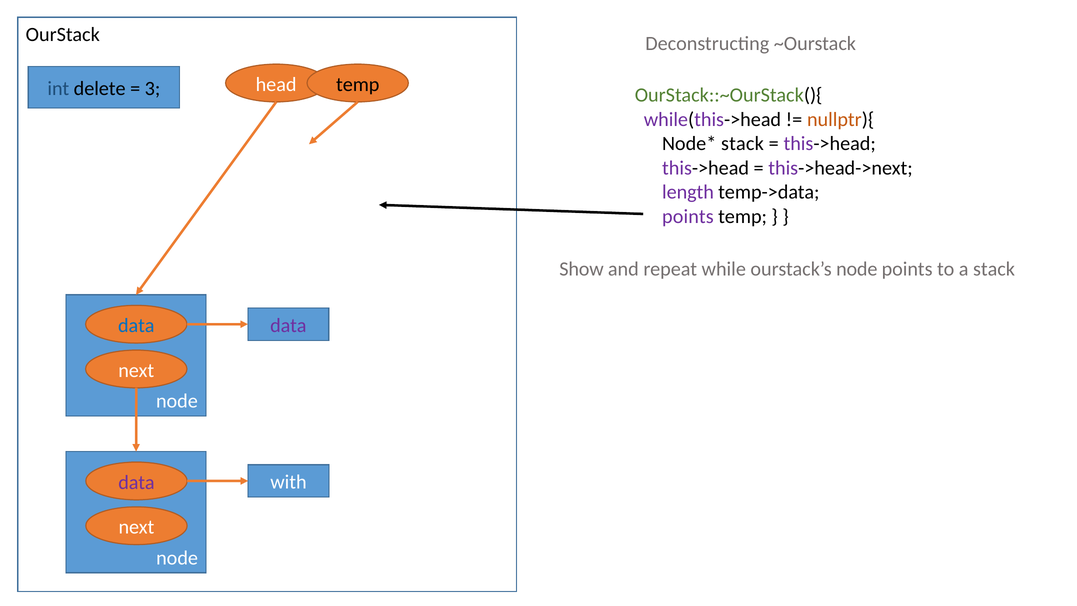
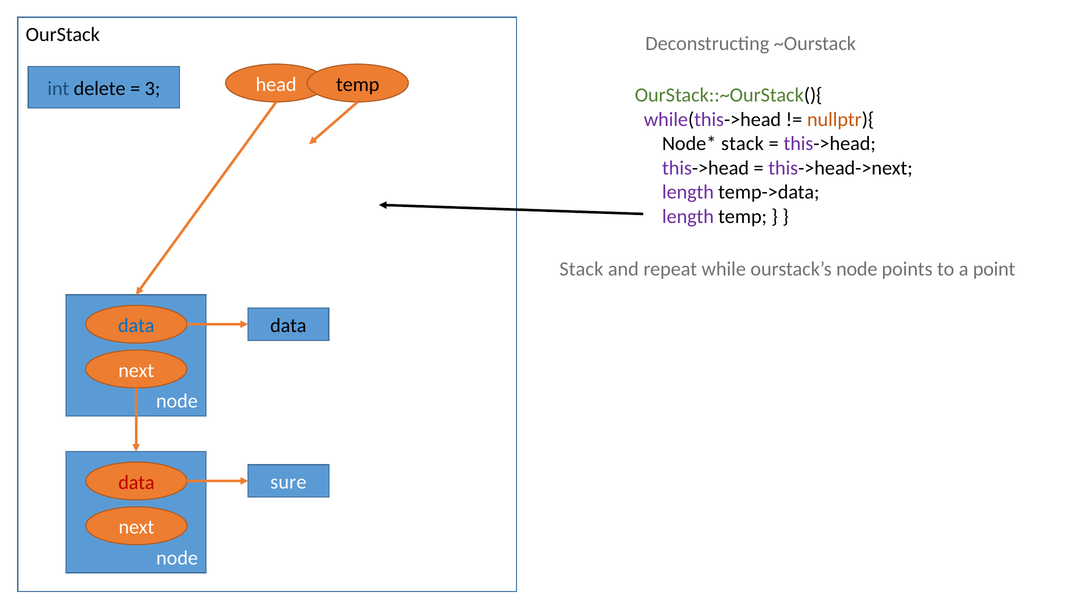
points: points -> length (688, 216)
Show: Show -> Stack (581, 269)
a stack: stack -> point (994, 269)
data colour: purple -> black (288, 325)
data colour: purple -> red (136, 482)
with: with -> sure (288, 482)
